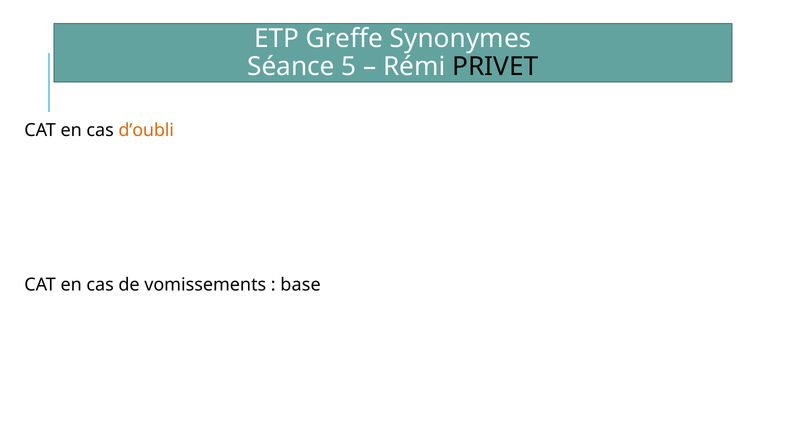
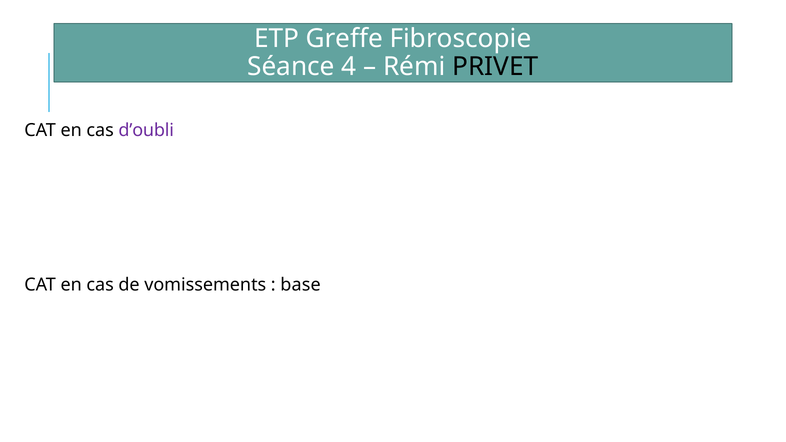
Synonymes: Synonymes -> Fibroscopie (461, 39)
5: 5 -> 4 (349, 67)
d’oubli colour: orange -> purple (146, 130)
